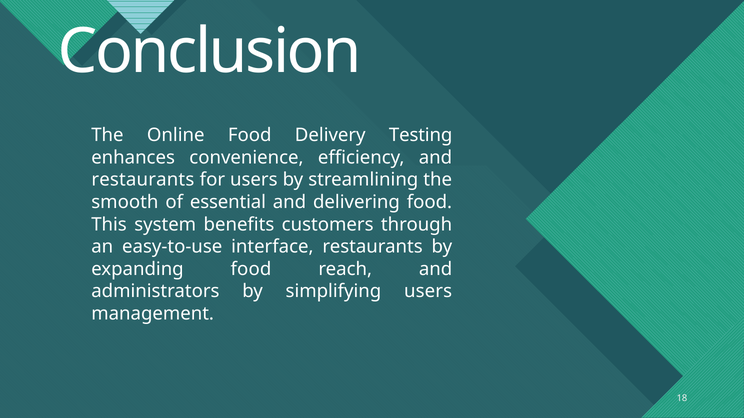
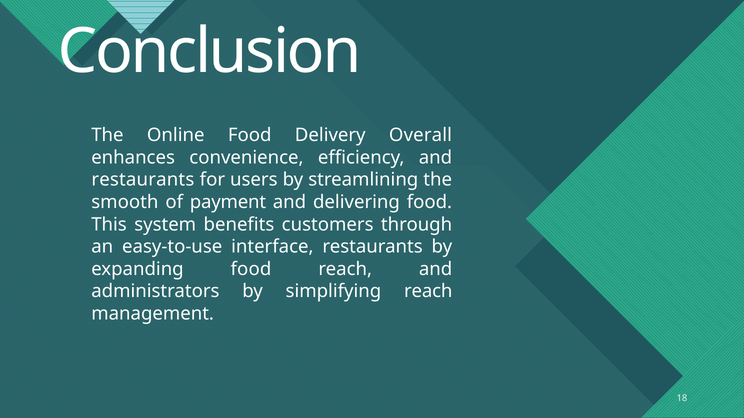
Testing: Testing -> Overall (421, 135)
essential: essential -> payment (228, 202)
simplifying users: users -> reach (428, 292)
